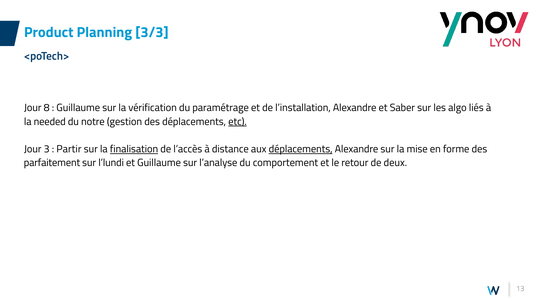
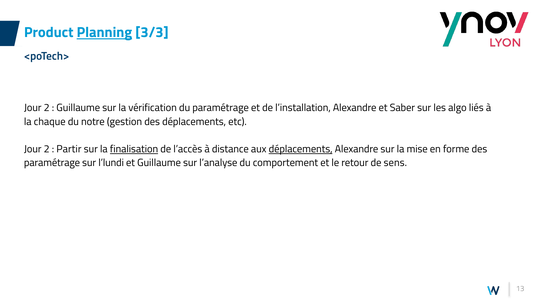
Planning underline: none -> present (104, 33)
8: 8 -> 2 (47, 108)
needed: needed -> chaque (50, 122)
etc underline: present -> none (237, 122)
3: 3 -> 2 (47, 149)
parfaitement: parfaitement -> paramétrage (52, 163)
deux: deux -> sens (395, 163)
